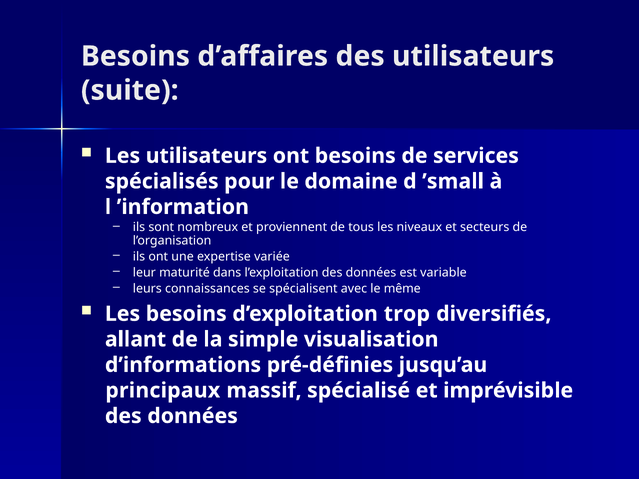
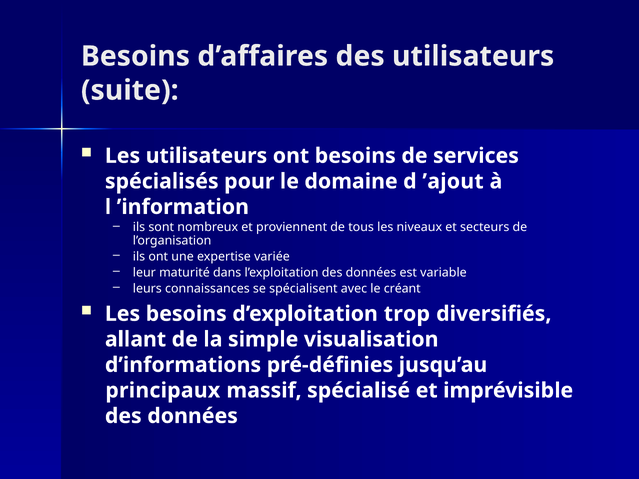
’small: ’small -> ’ajout (453, 181)
même: même -> créant (402, 289)
